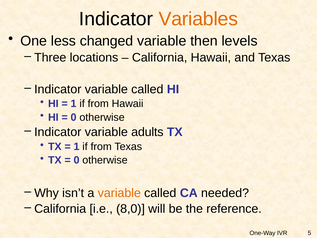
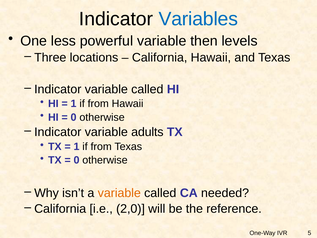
Variables colour: orange -> blue (198, 19)
changed: changed -> powerful (106, 41)
8,0: 8,0 -> 2,0 (130, 209)
